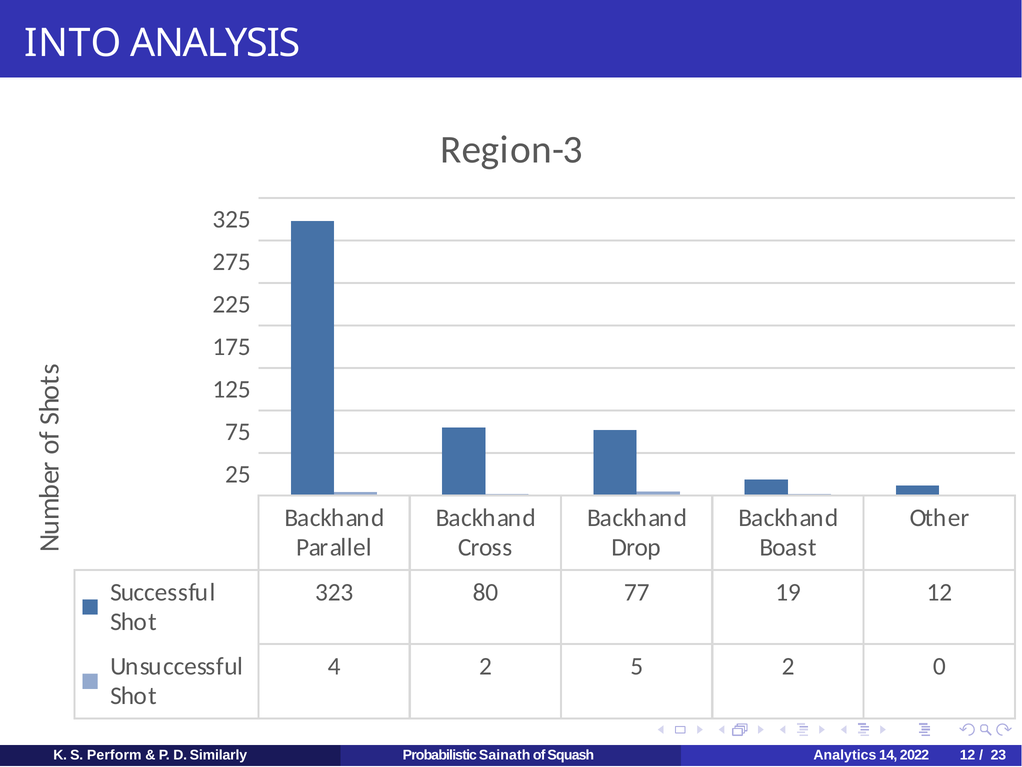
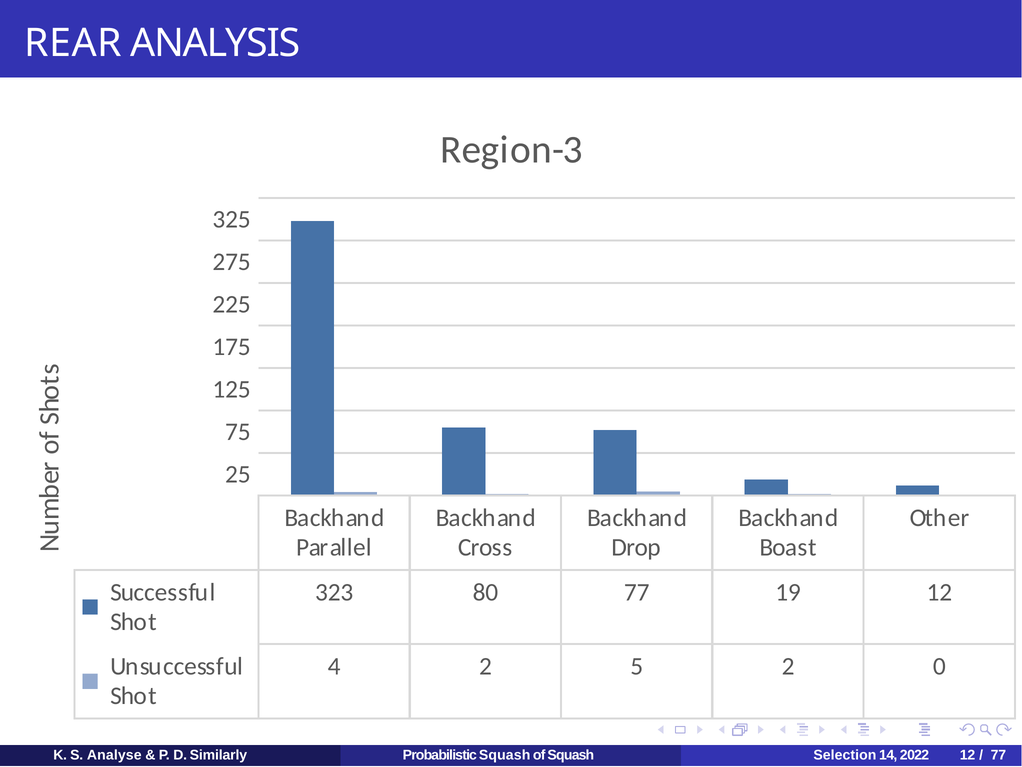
INTO: INTO -> REAR (73, 43)
Perform: Perform -> Analyse (114, 755)
Probabilistic Sainath: Sainath -> Squash (505, 755)
Analytics: Analytics -> Selection (845, 755)
23: 23 -> 77 (998, 755)
